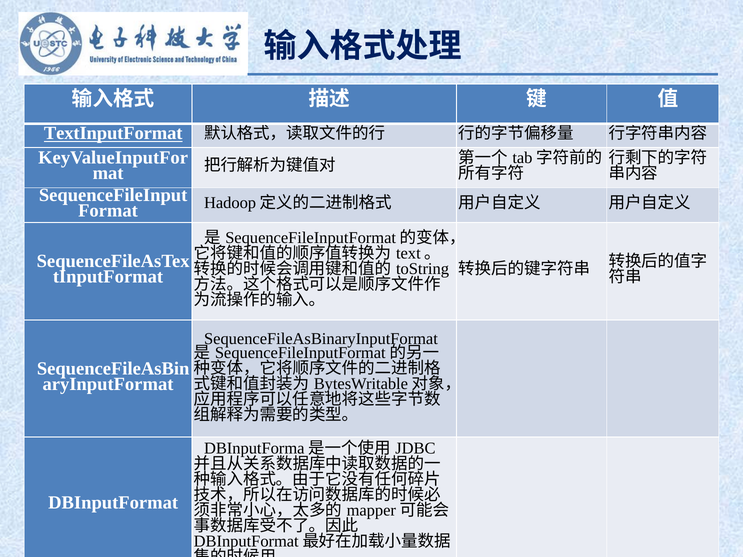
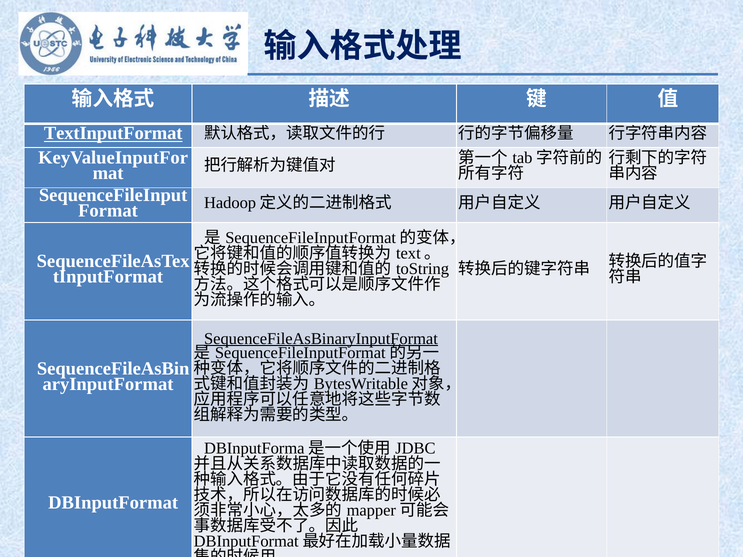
SequenceFileAsBinaryInputFormat underline: none -> present (321, 339)
